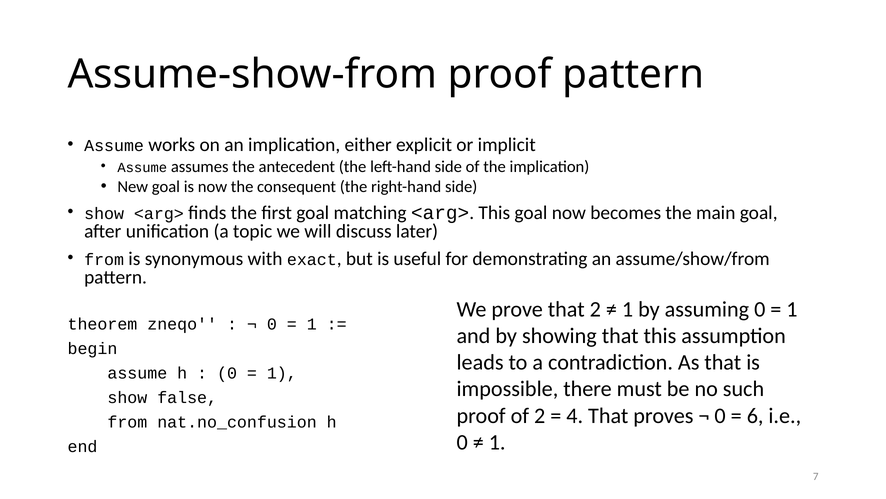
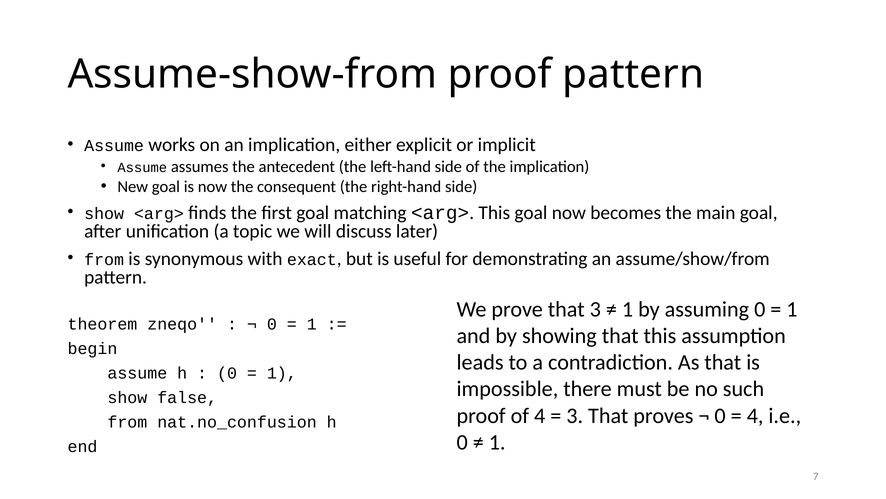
that 2: 2 -> 3 (595, 309)
of 2: 2 -> 4 (540, 415)
4: 4 -> 3 (575, 415)
6: 6 -> 4 (755, 415)
